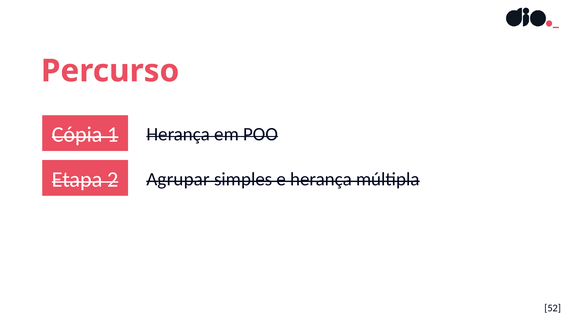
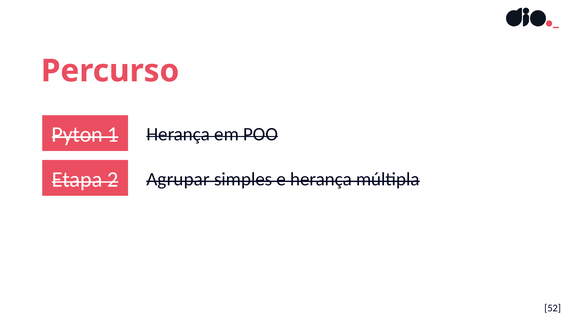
Cópia: Cópia -> Pyton (77, 135)
